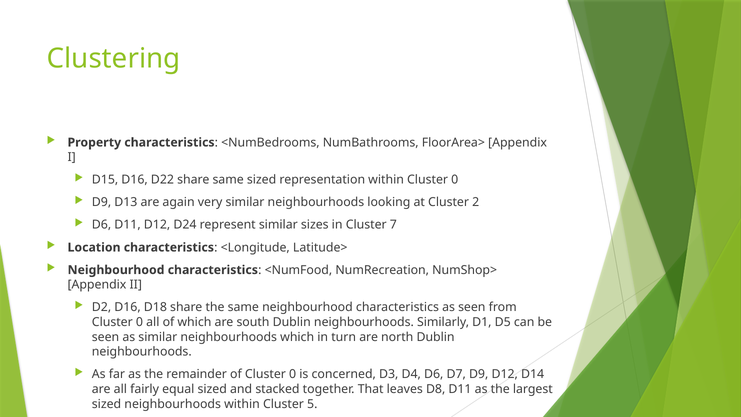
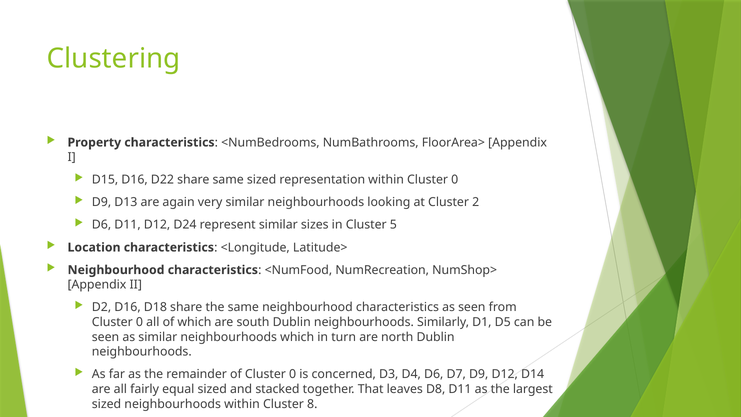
7: 7 -> 5 (393, 225)
5: 5 -> 8 (312, 404)
